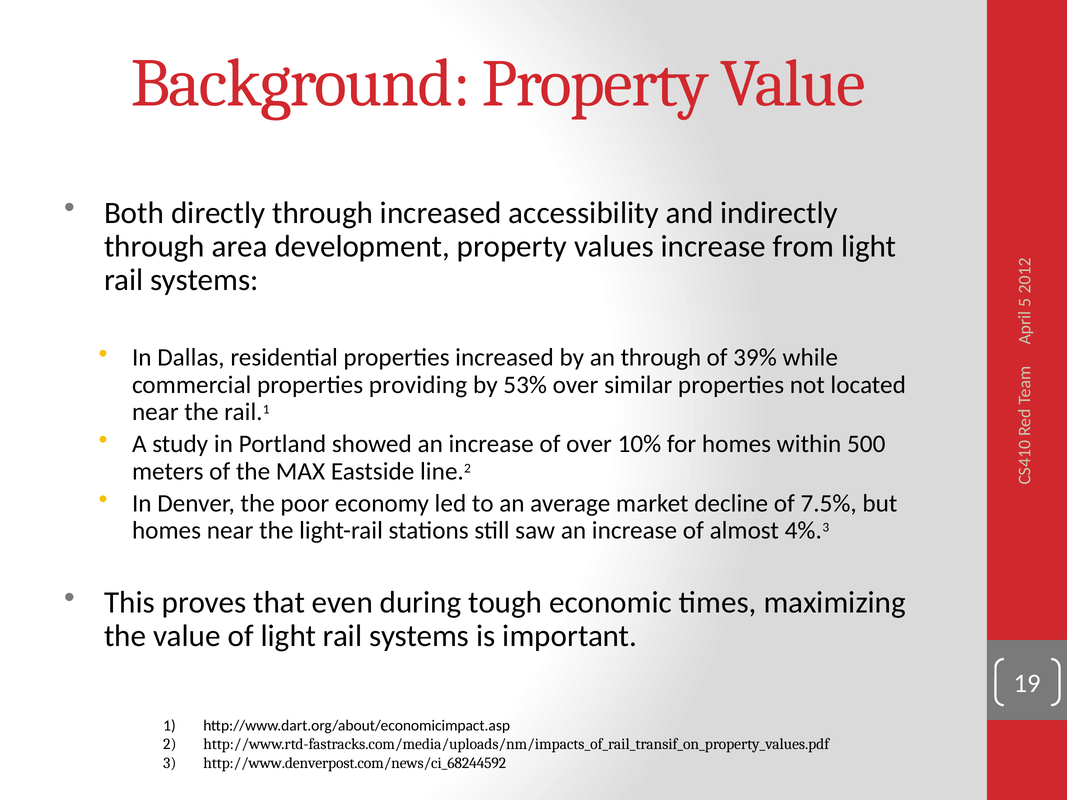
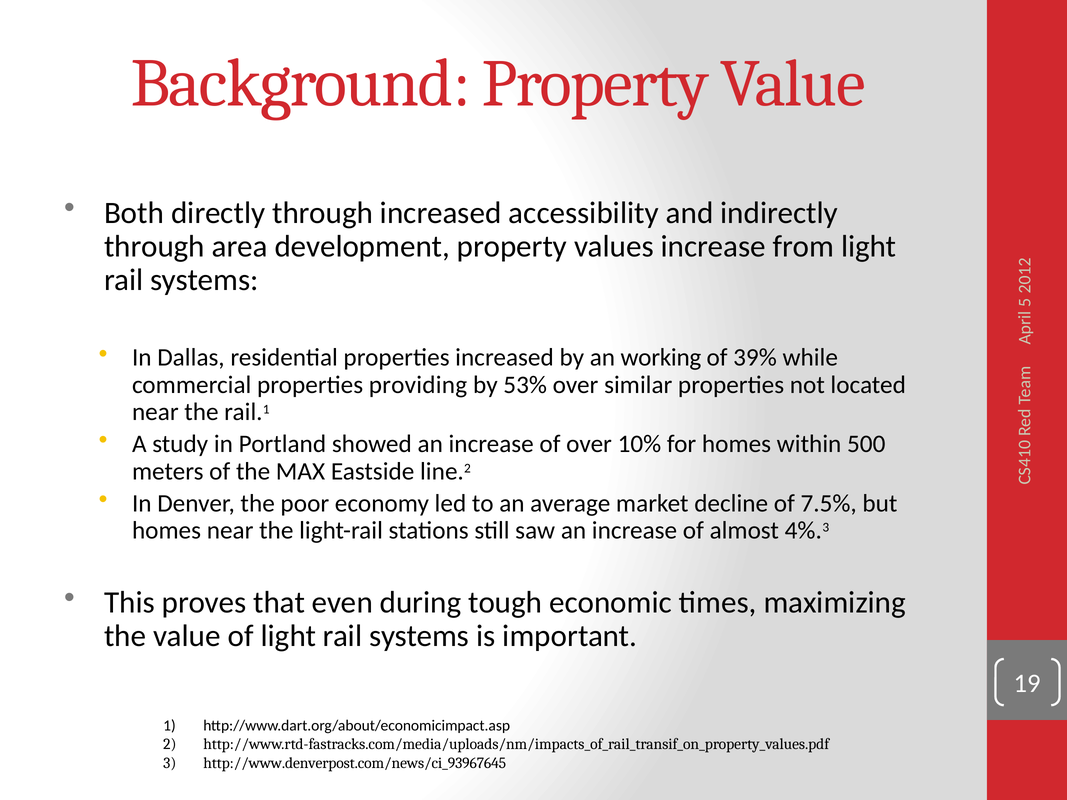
an through: through -> working (661, 358)
http://www.denverpost.com/news/ci_68244592: http://www.denverpost.com/news/ci_68244592 -> http://www.denverpost.com/news/ci_93967645 (355, 763)
